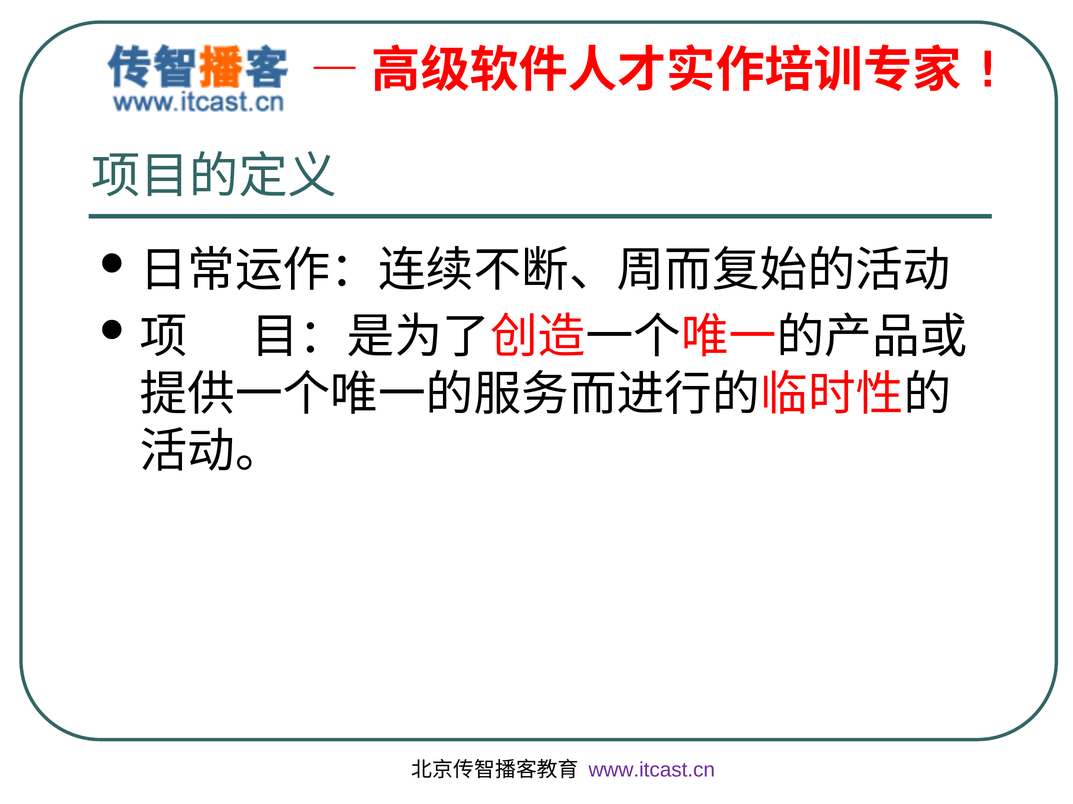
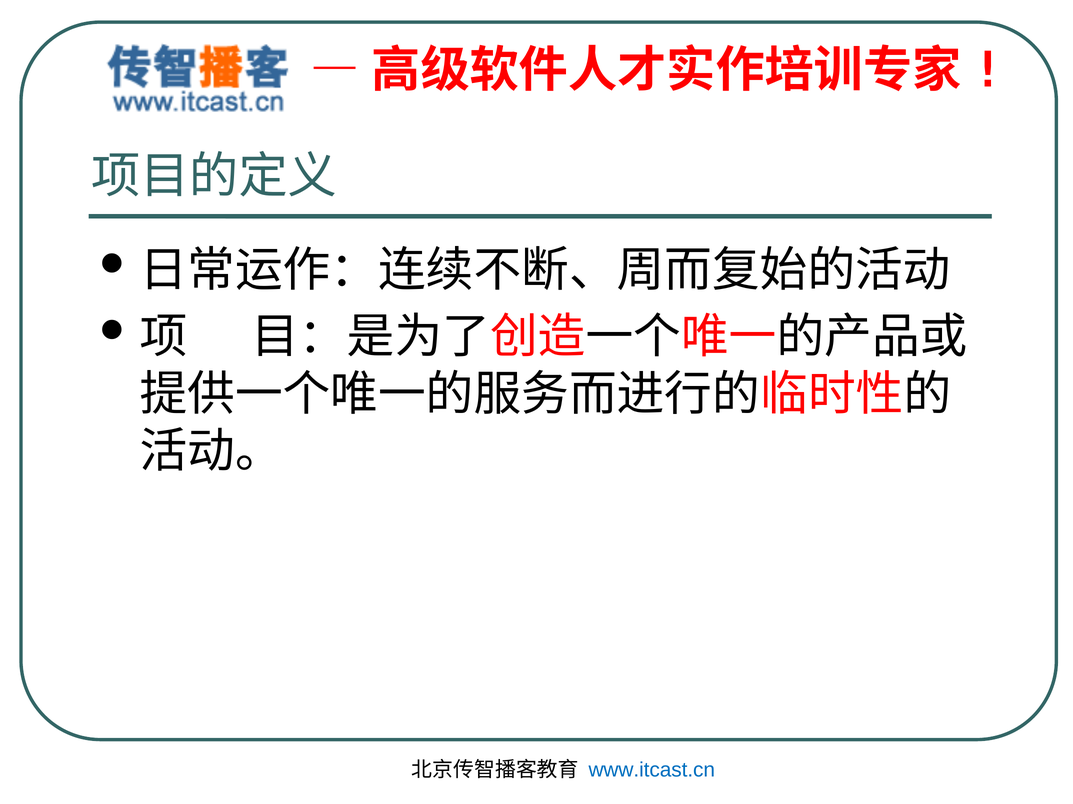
www.itcast.cn colour: purple -> blue (652, 771)
